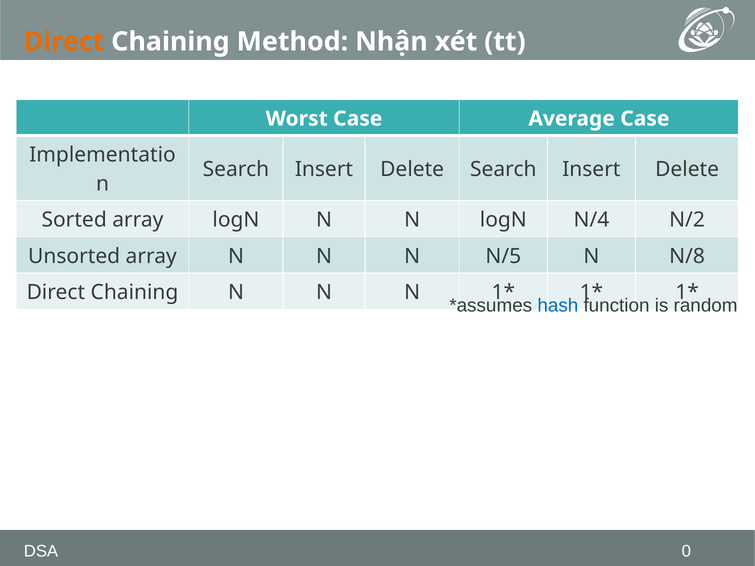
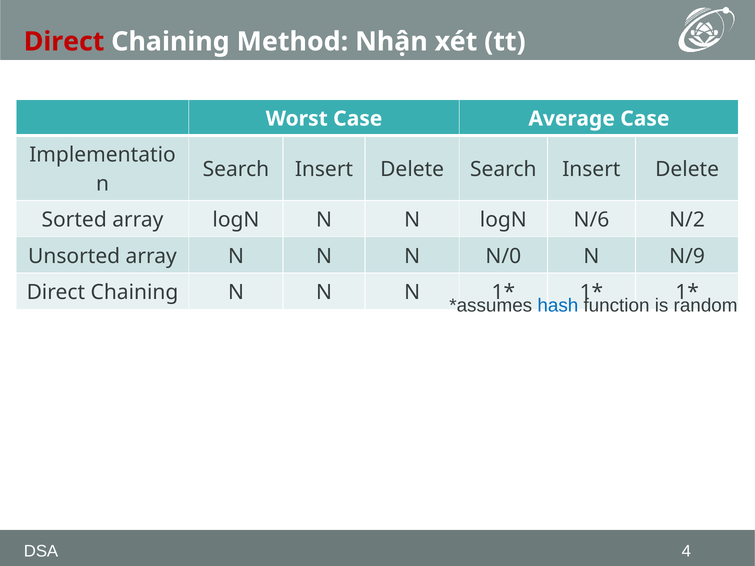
Direct colour: orange -> red (64, 42)
N/4: N/4 -> N/6 (591, 220)
N/5: N/5 -> N/0 (503, 256)
N/8: N/8 -> N/9 (687, 256)
0: 0 -> 4 (686, 551)
